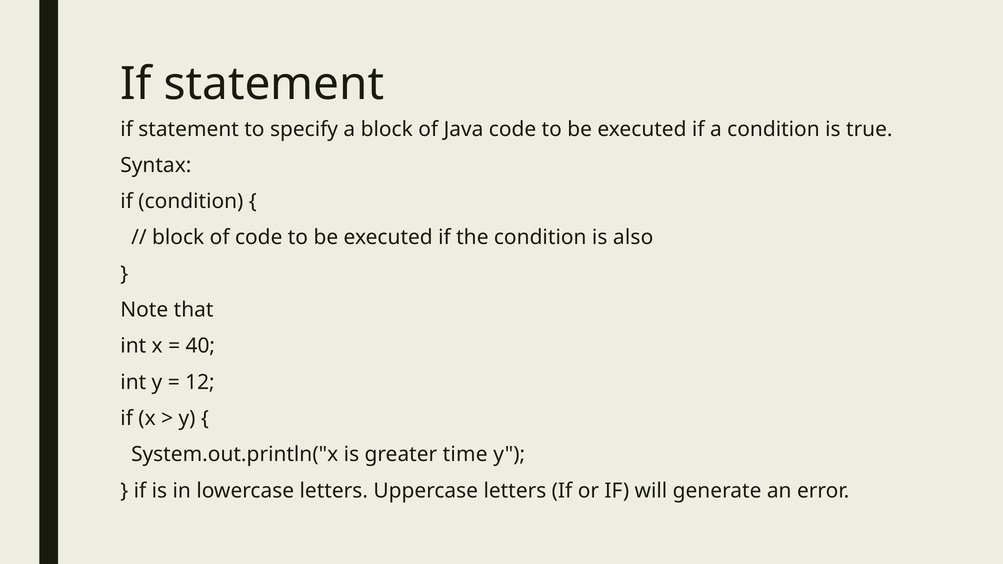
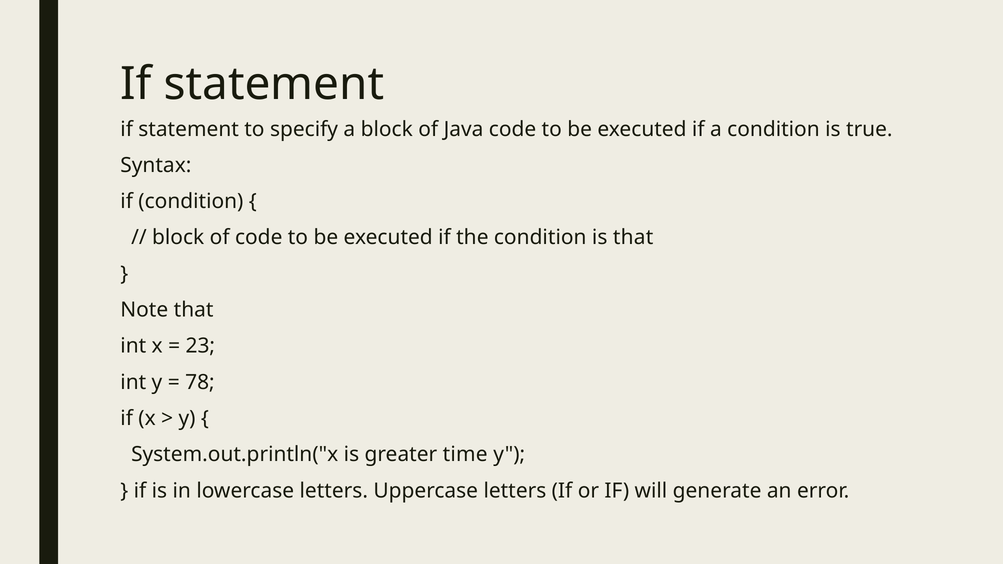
is also: also -> that (633, 238)
40: 40 -> 23 (200, 346)
12: 12 -> 78 (200, 382)
